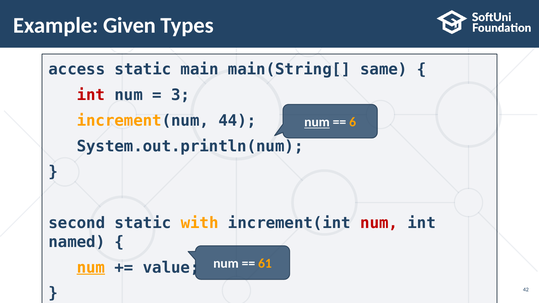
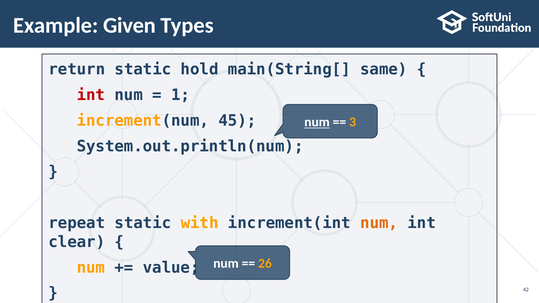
access: access -> return (77, 69)
main: main -> hold (200, 69)
3: 3 -> 1 (181, 95)
44: 44 -> 45 (237, 121)
6: 6 -> 3 (353, 122)
second: second -> repeat (77, 223)
num colour: red -> orange (379, 223)
named: named -> clear (77, 242)
61: 61 -> 26 (265, 264)
num underline: present -> none (91, 268)
